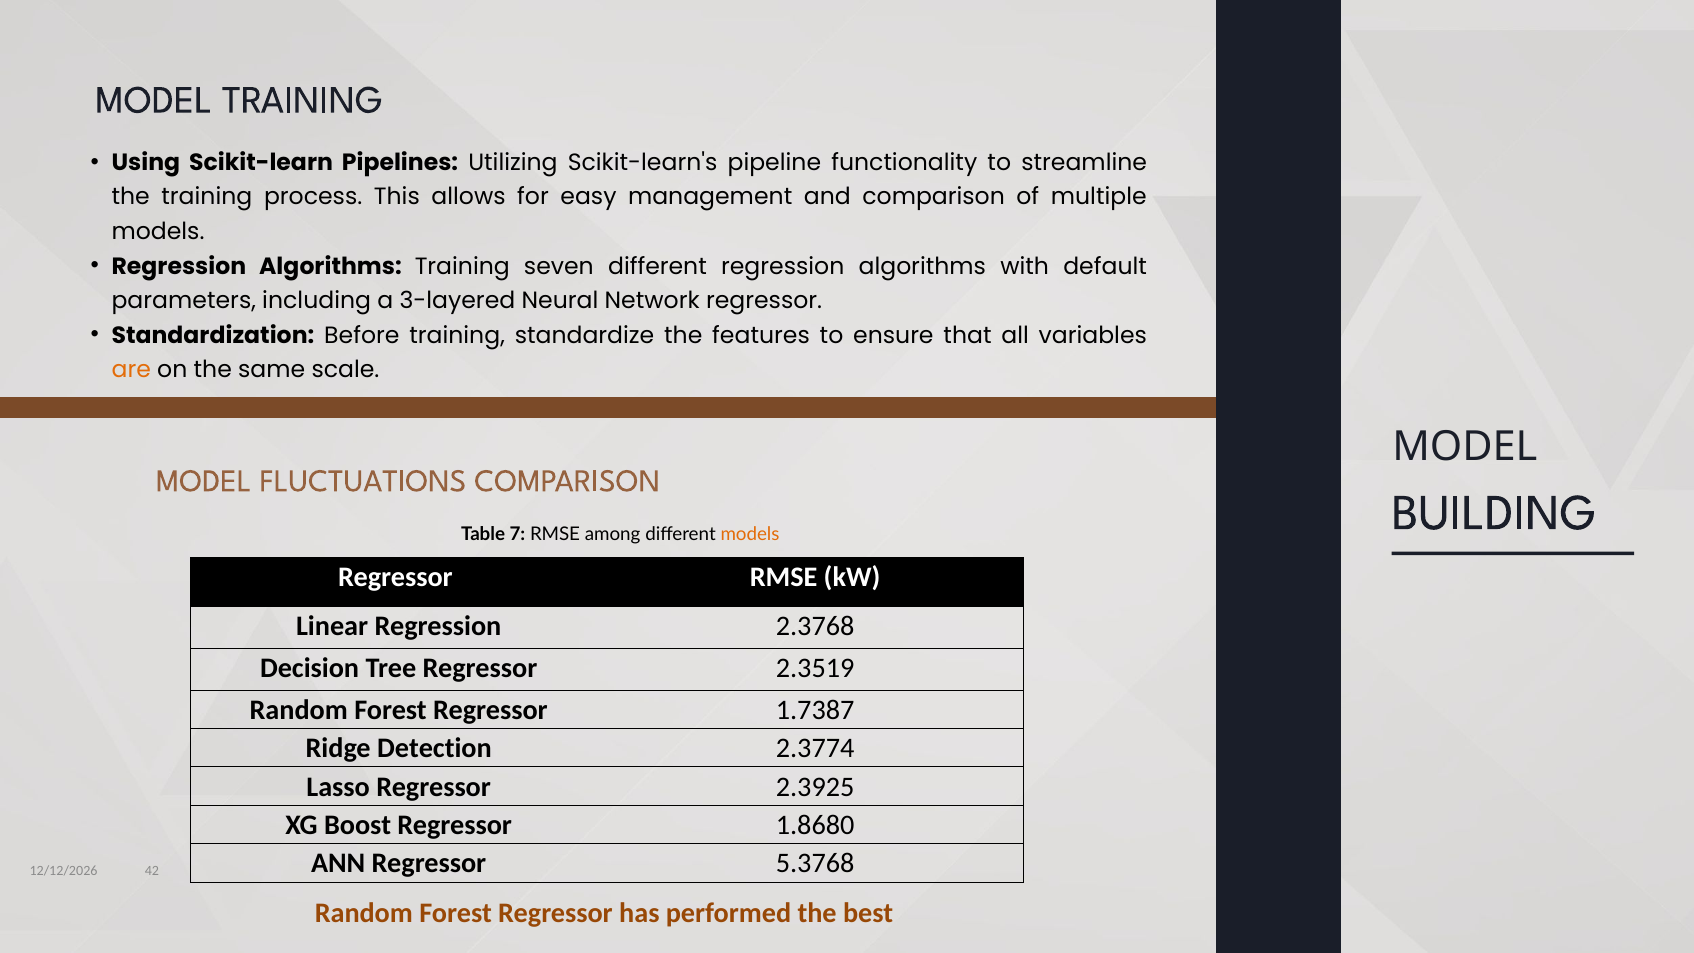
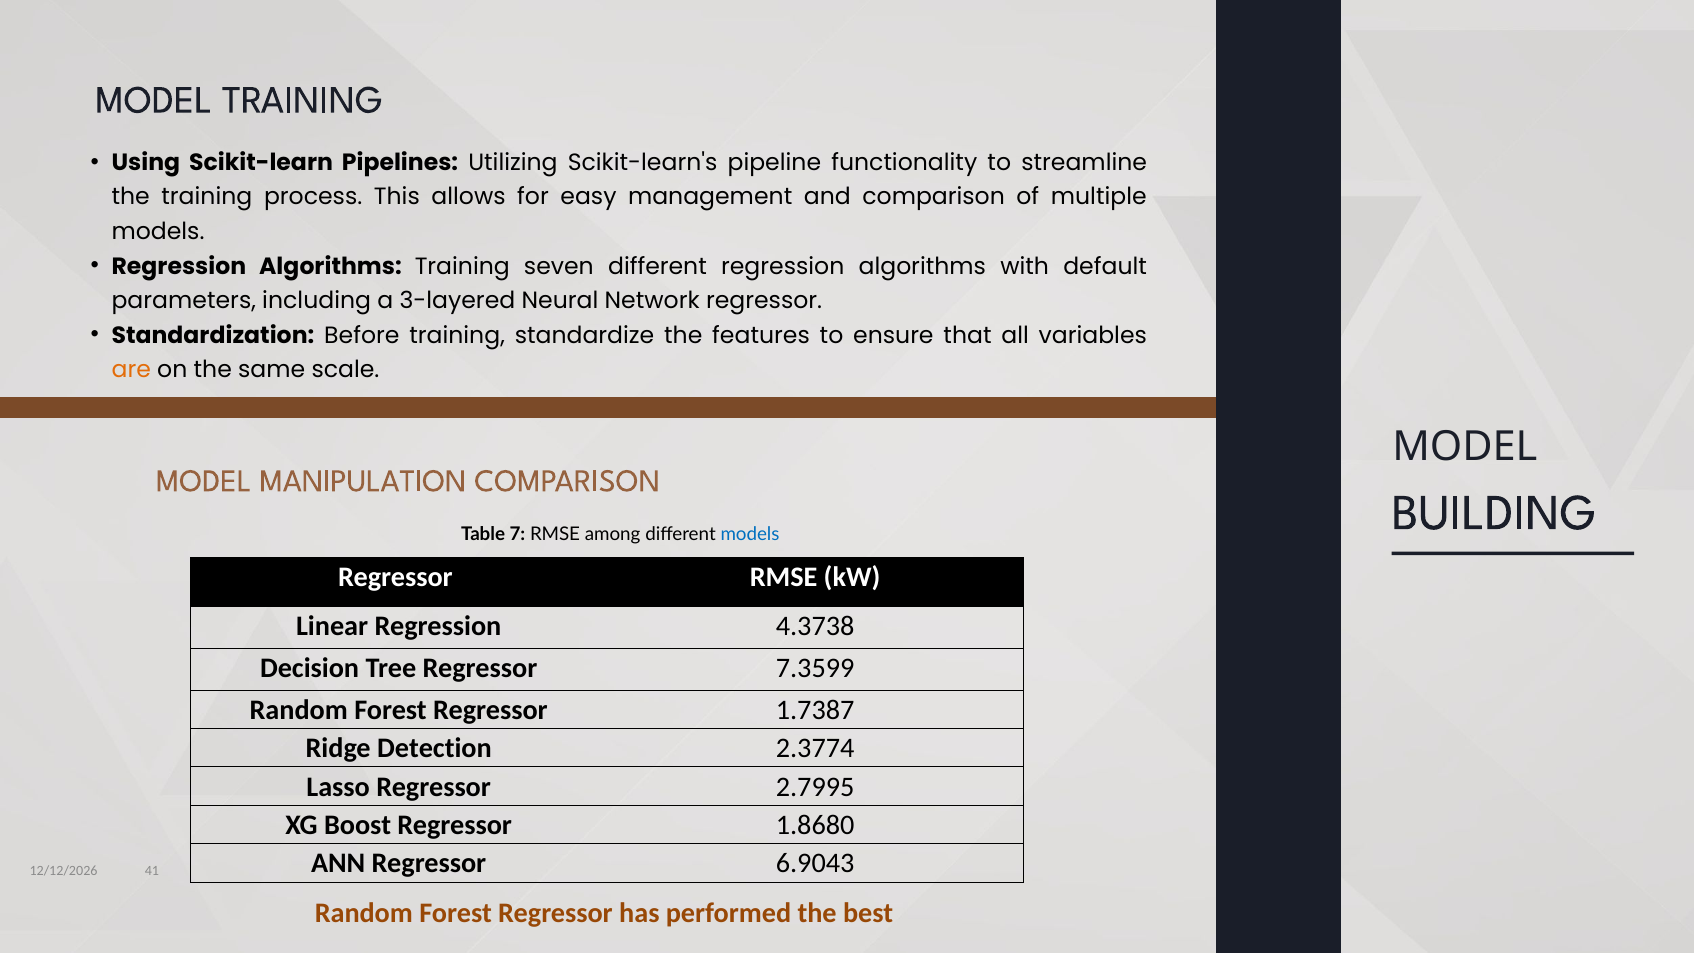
FLUCTUATIONS: FLUCTUATIONS -> MANIPULATION (363, 481)
models colour: orange -> blue (750, 534)
2.3768: 2.3768 -> 4.3738 (815, 626)
2.3519: 2.3519 -> 7.3599 (815, 668)
2.3925: 2.3925 -> 2.7995 (815, 787)
5.3768: 5.3768 -> 6.9043 (815, 863)
42: 42 -> 41 (152, 871)
